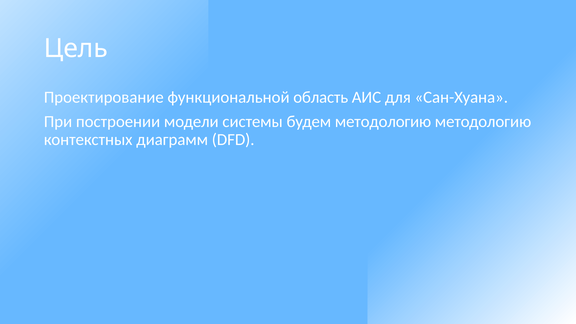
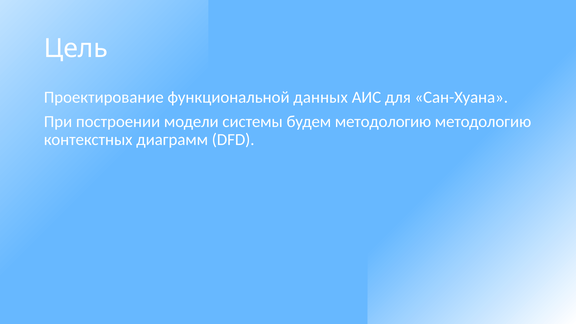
область: область -> данных (321, 97)
